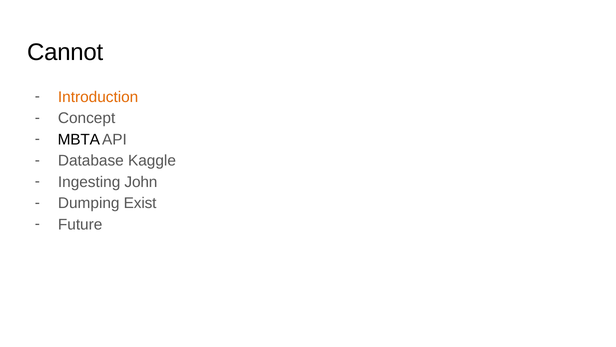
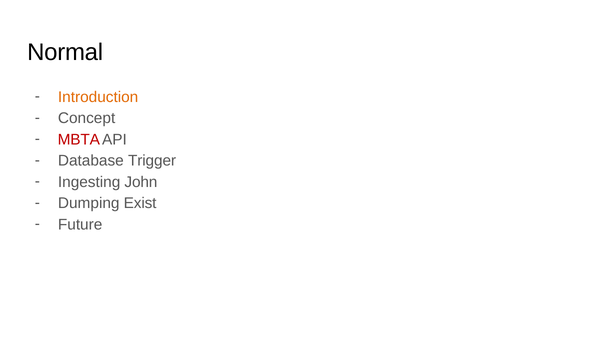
Cannot: Cannot -> Normal (65, 52)
MBTA colour: black -> red (79, 139)
Kaggle: Kaggle -> Trigger (152, 161)
